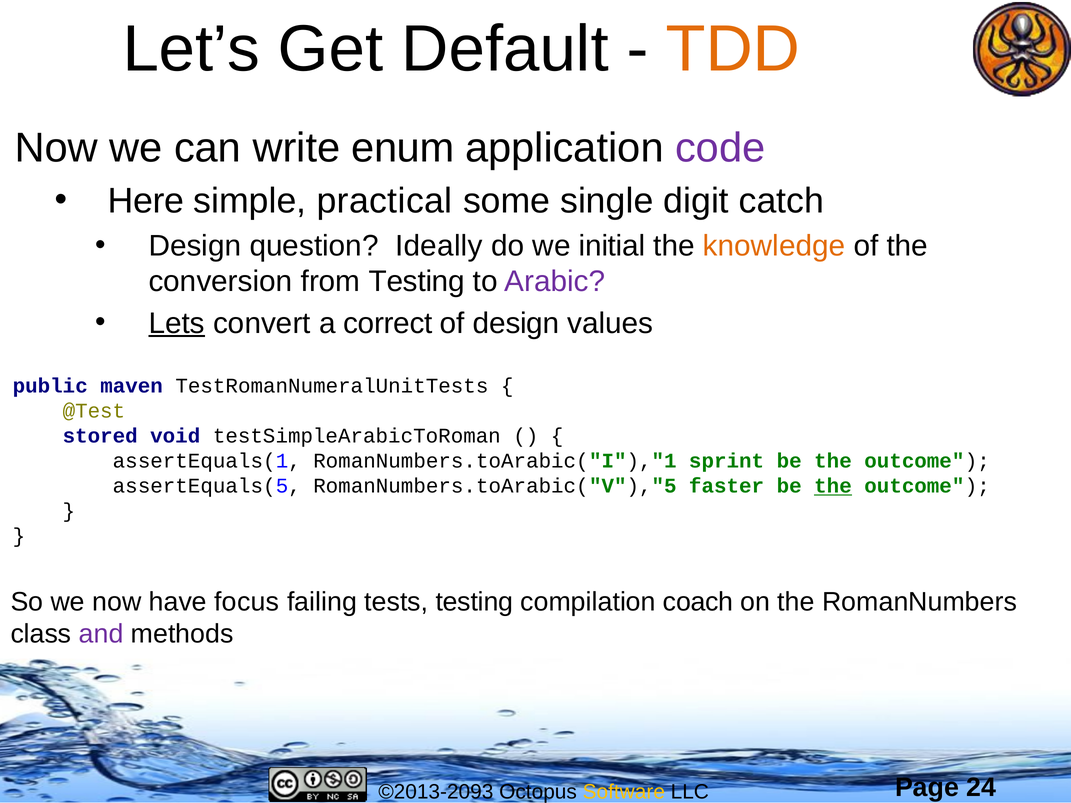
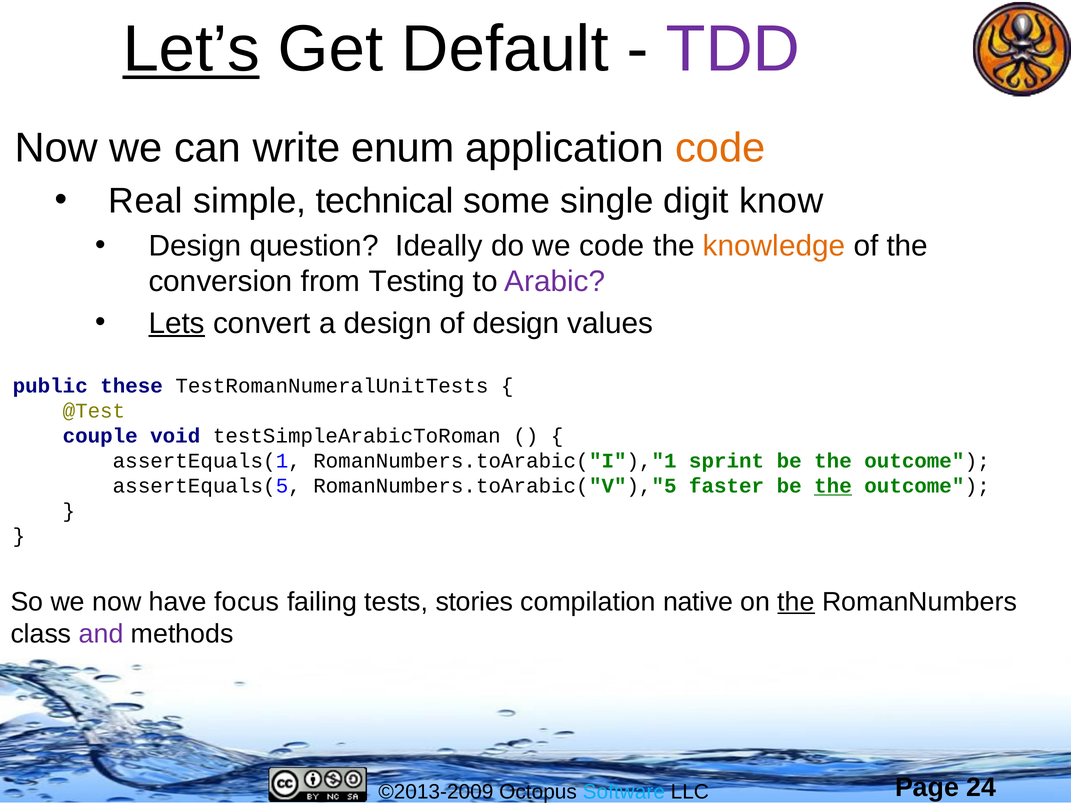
Let’s underline: none -> present (191, 49)
TDD colour: orange -> purple (733, 49)
code colour: purple -> orange (720, 148)
Here: Here -> Real (146, 201)
practical: practical -> technical (385, 201)
catch: catch -> know (781, 201)
we initial: initial -> code (612, 246)
a correct: correct -> design (388, 323)
maven: maven -> these (132, 386)
stored: stored -> couple (100, 436)
tests testing: testing -> stories (474, 602)
coach: coach -> native (698, 602)
the underline: none -> present (796, 602)
©2013-2093: ©2013-2093 -> ©2013-2009 (436, 792)
Software colour: yellow -> light blue (624, 792)
